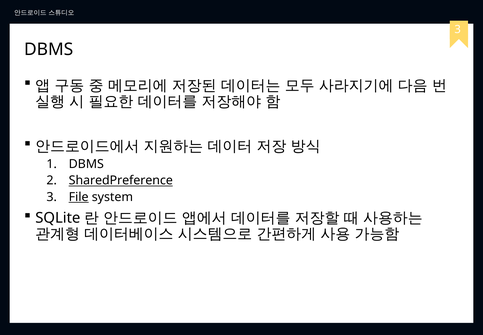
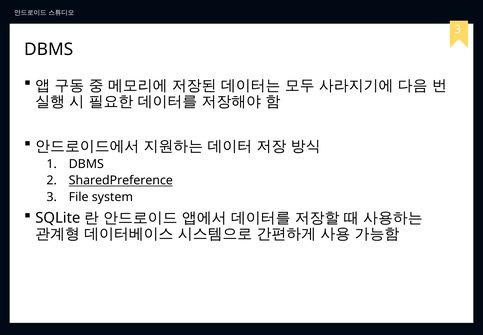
File underline: present -> none (79, 197)
